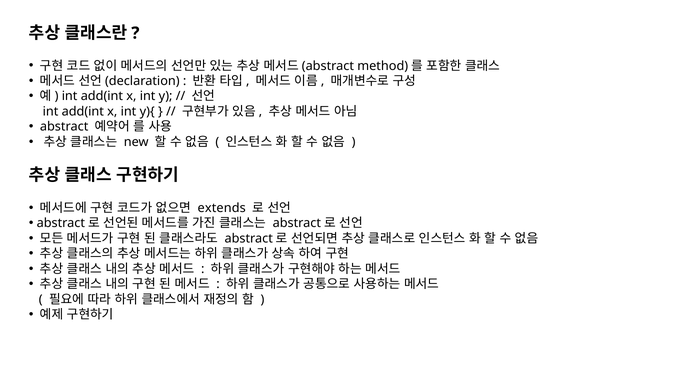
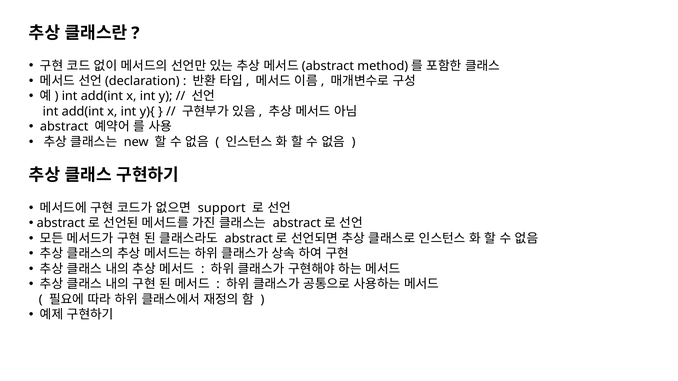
extends: extends -> support (222, 208)
